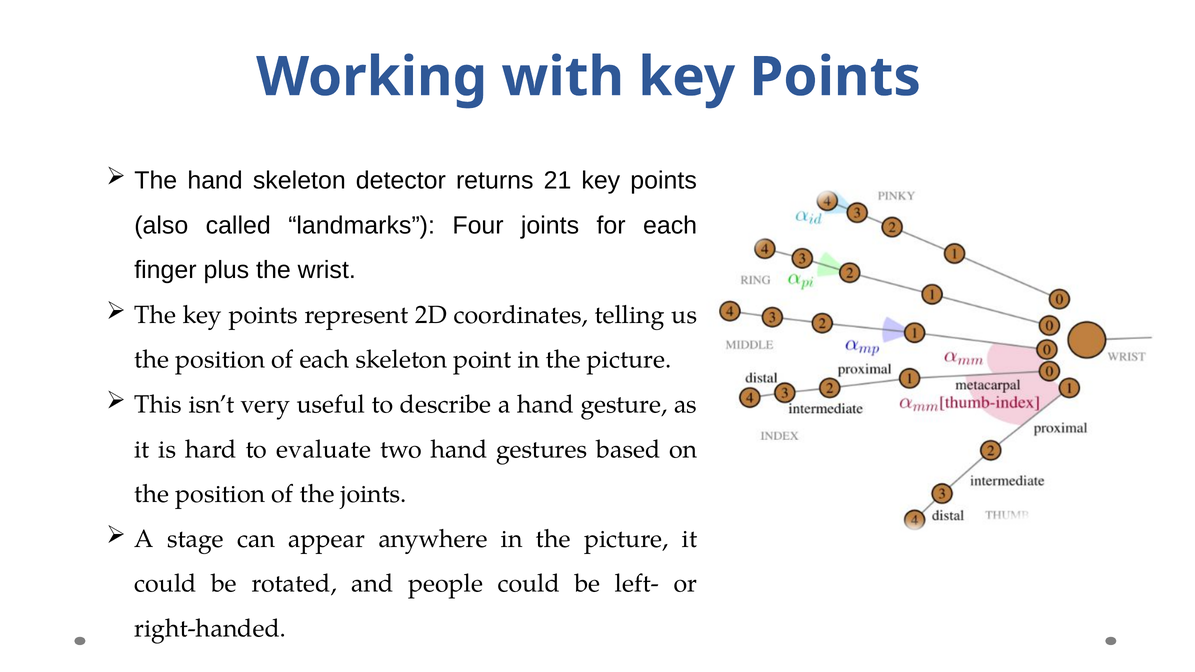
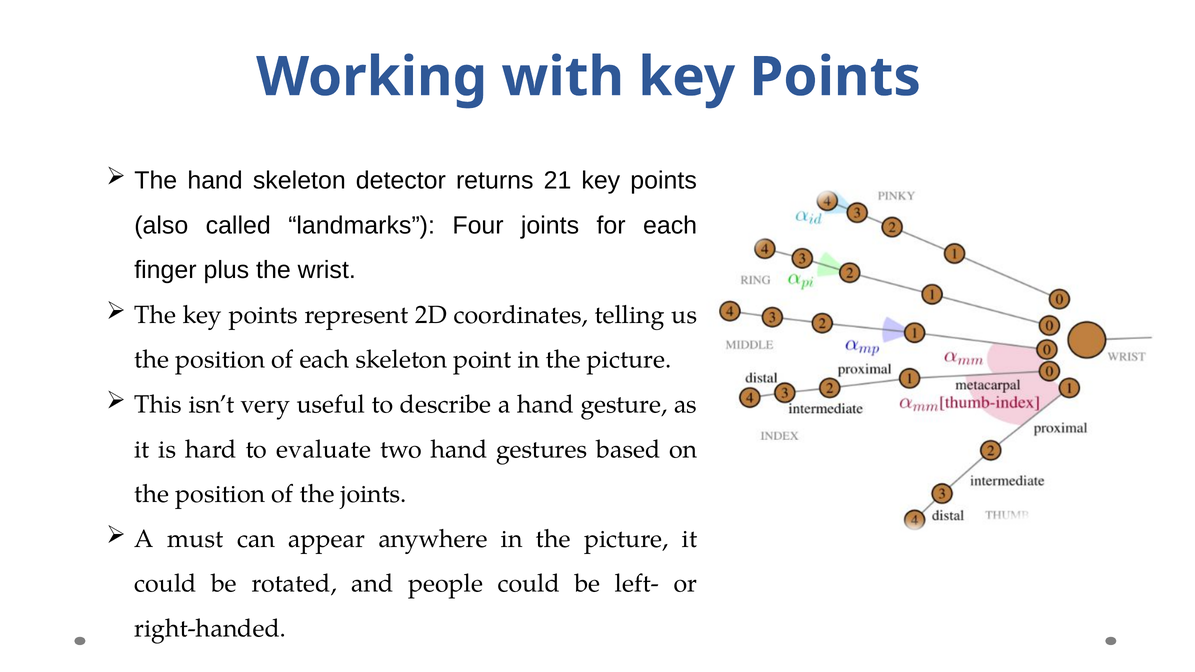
stage: stage -> must (195, 539)
